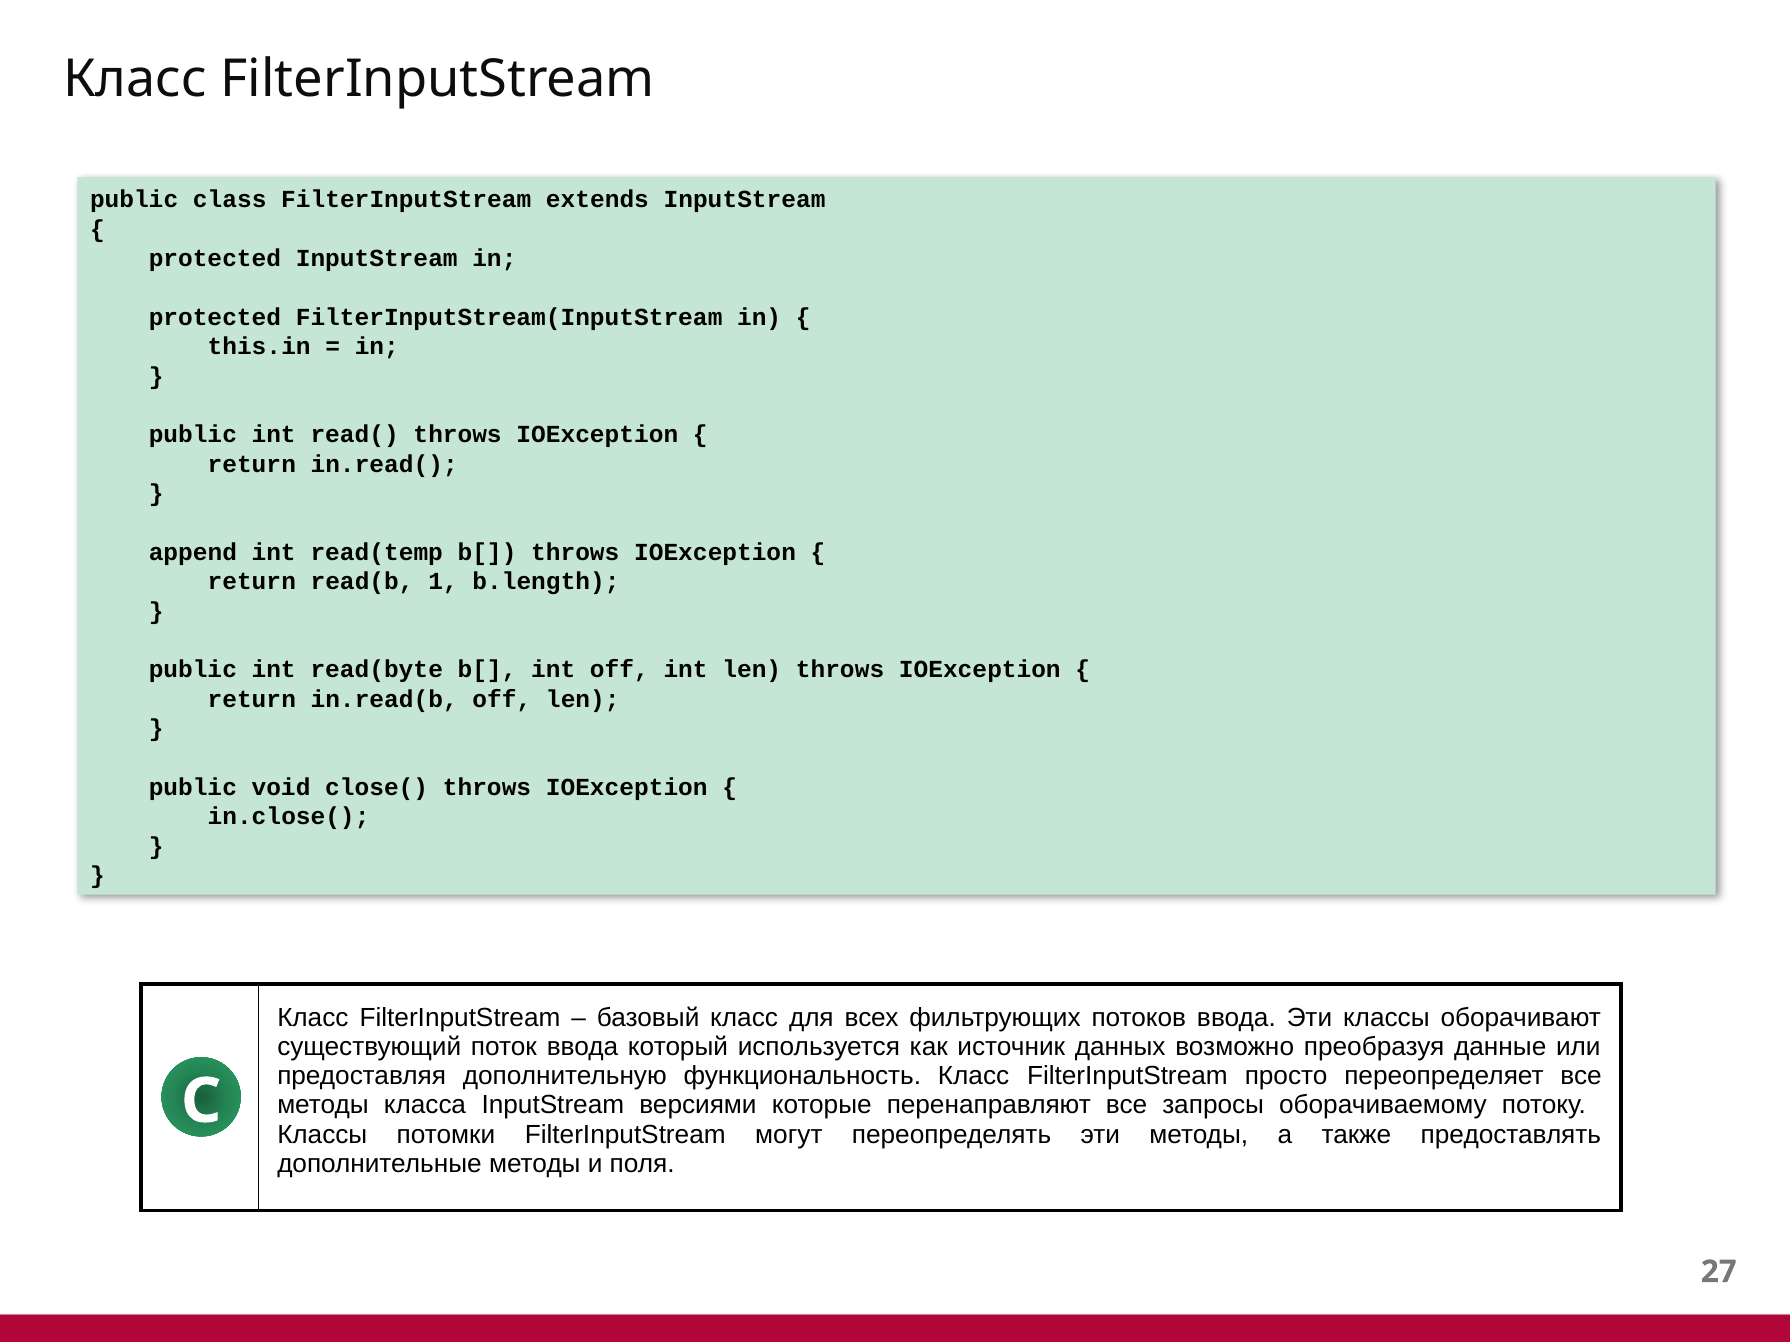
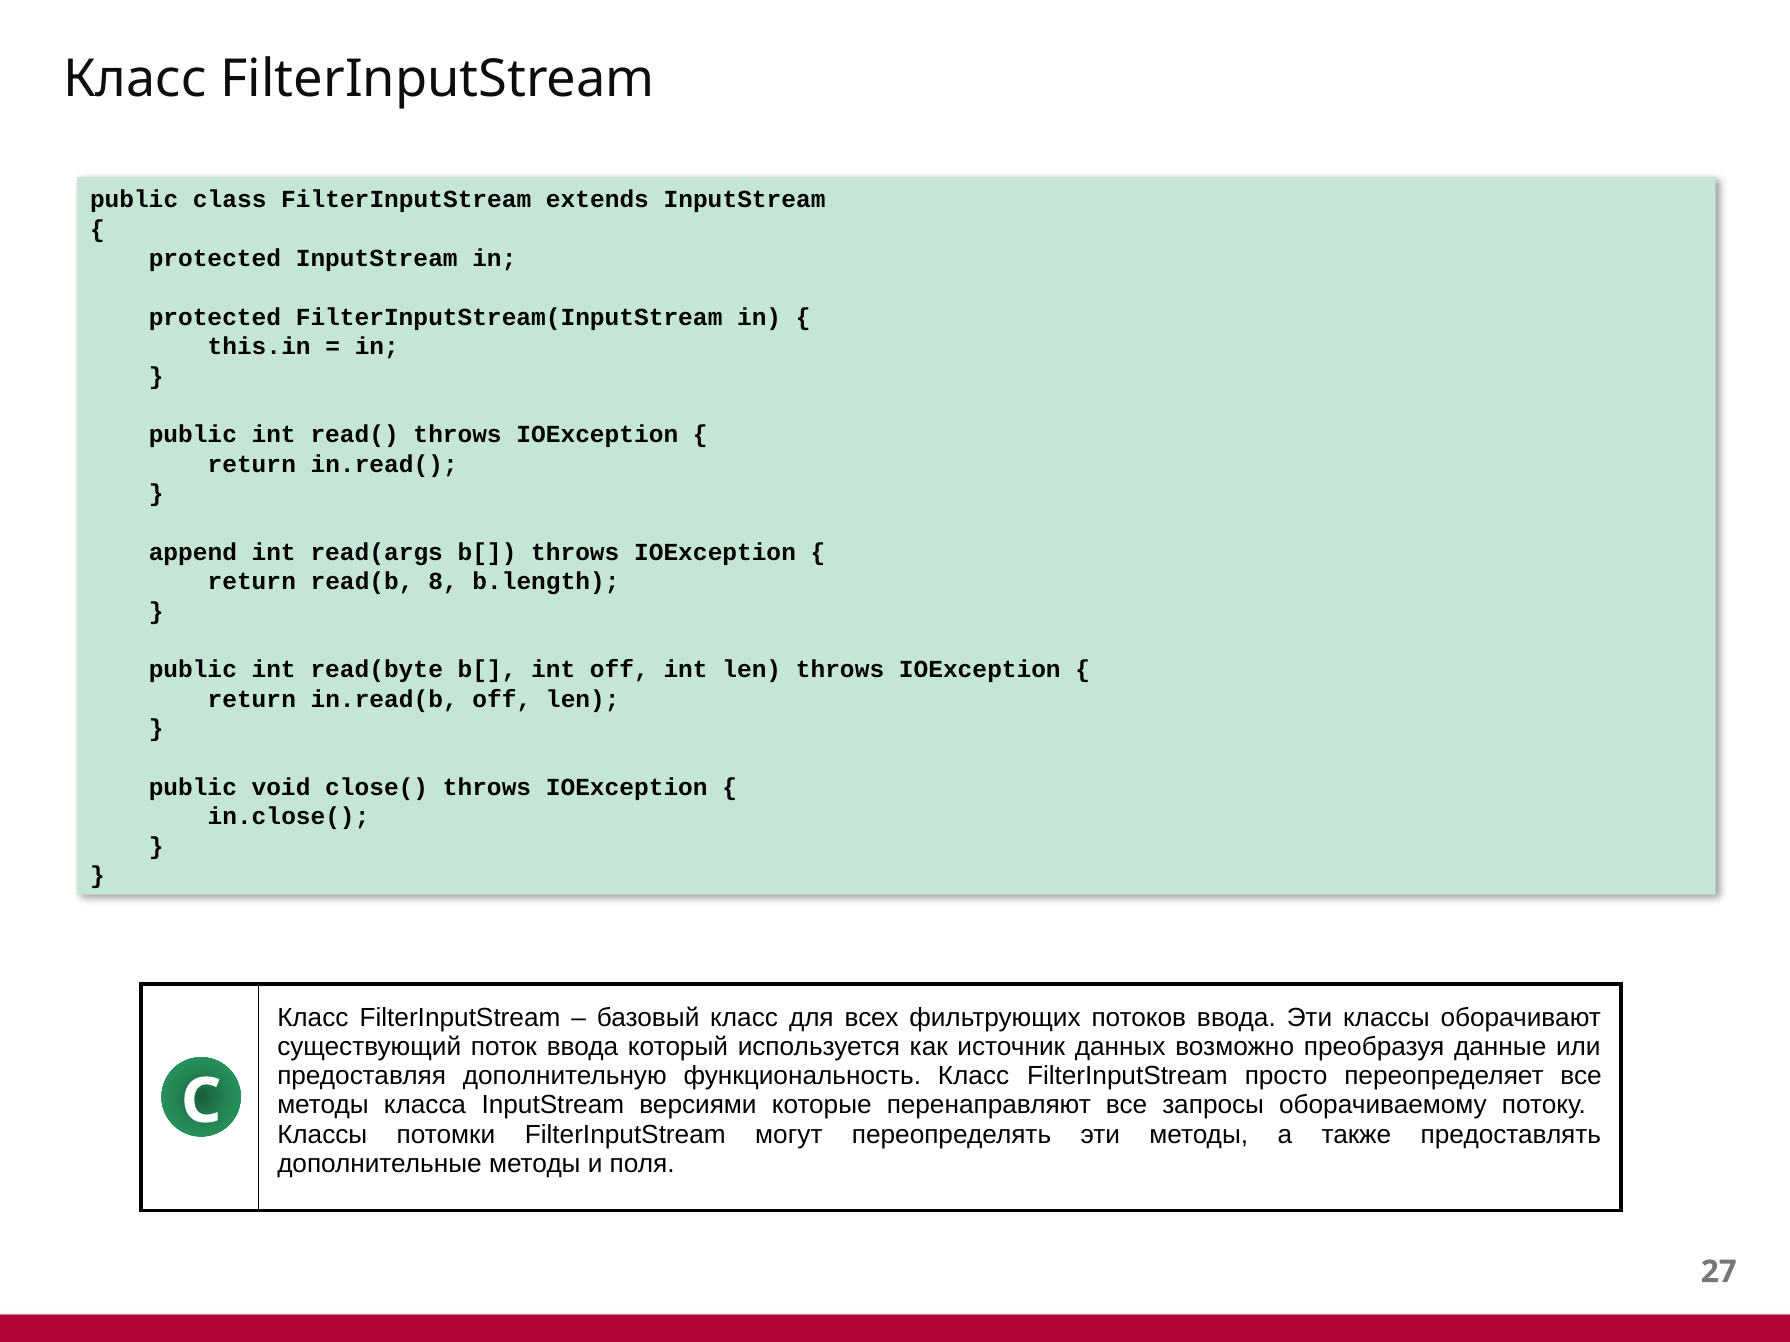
read(temp: read(temp -> read(args (377, 552)
1: 1 -> 8 (443, 582)
